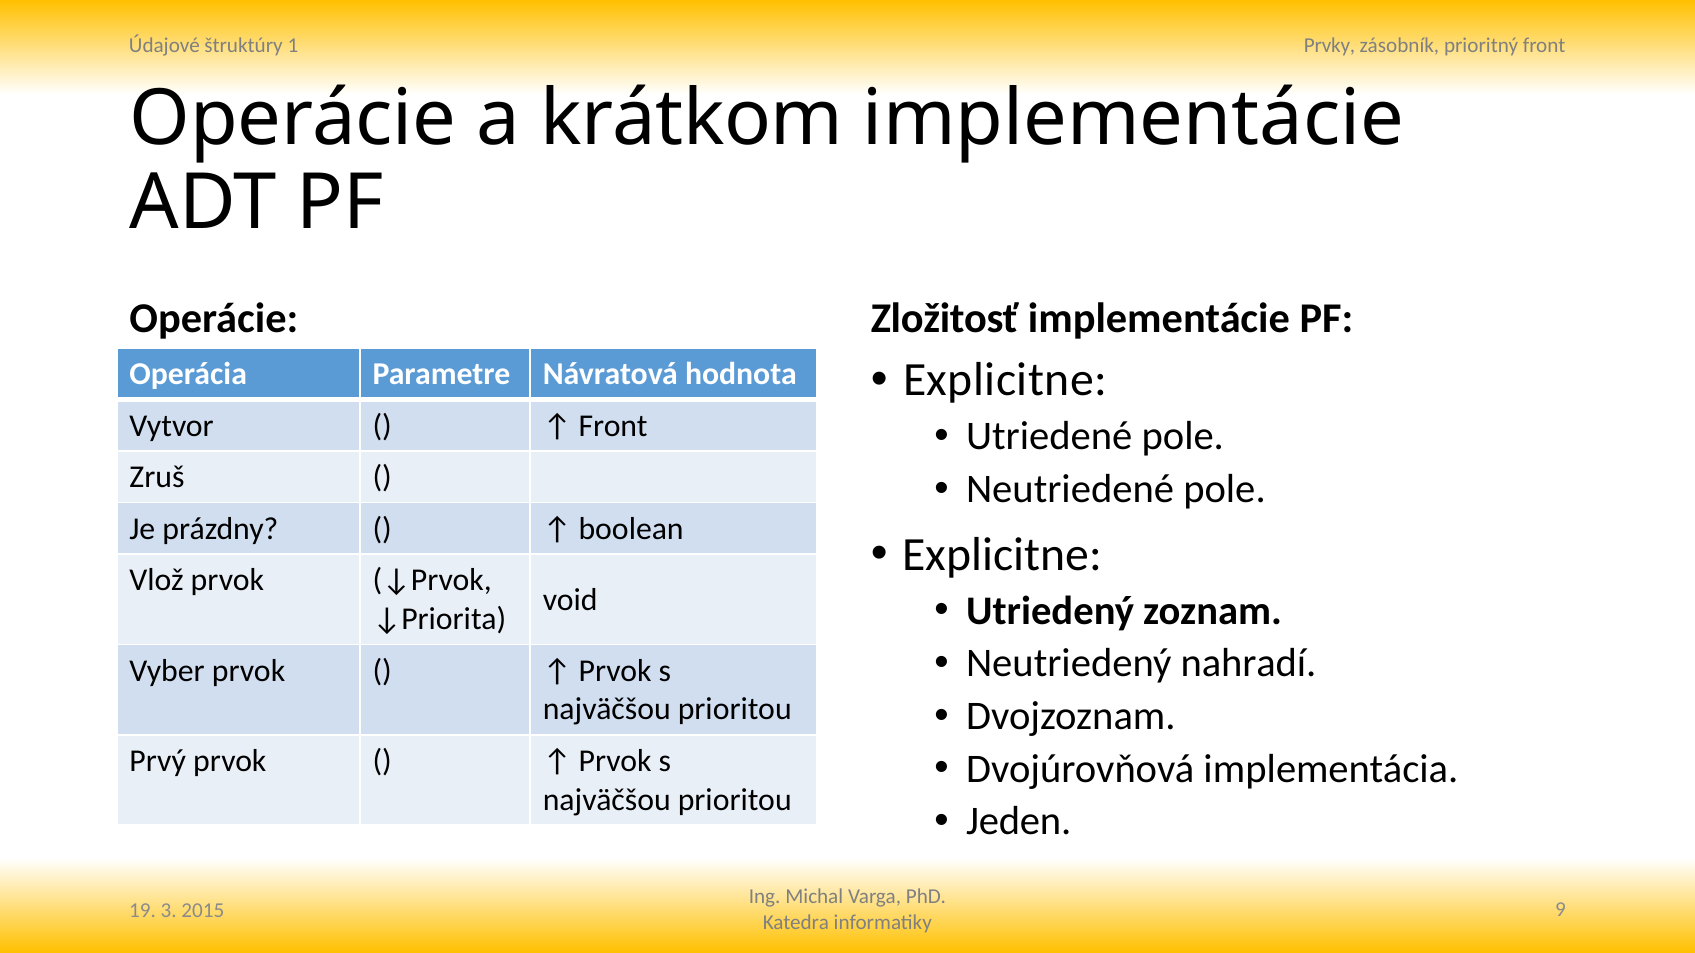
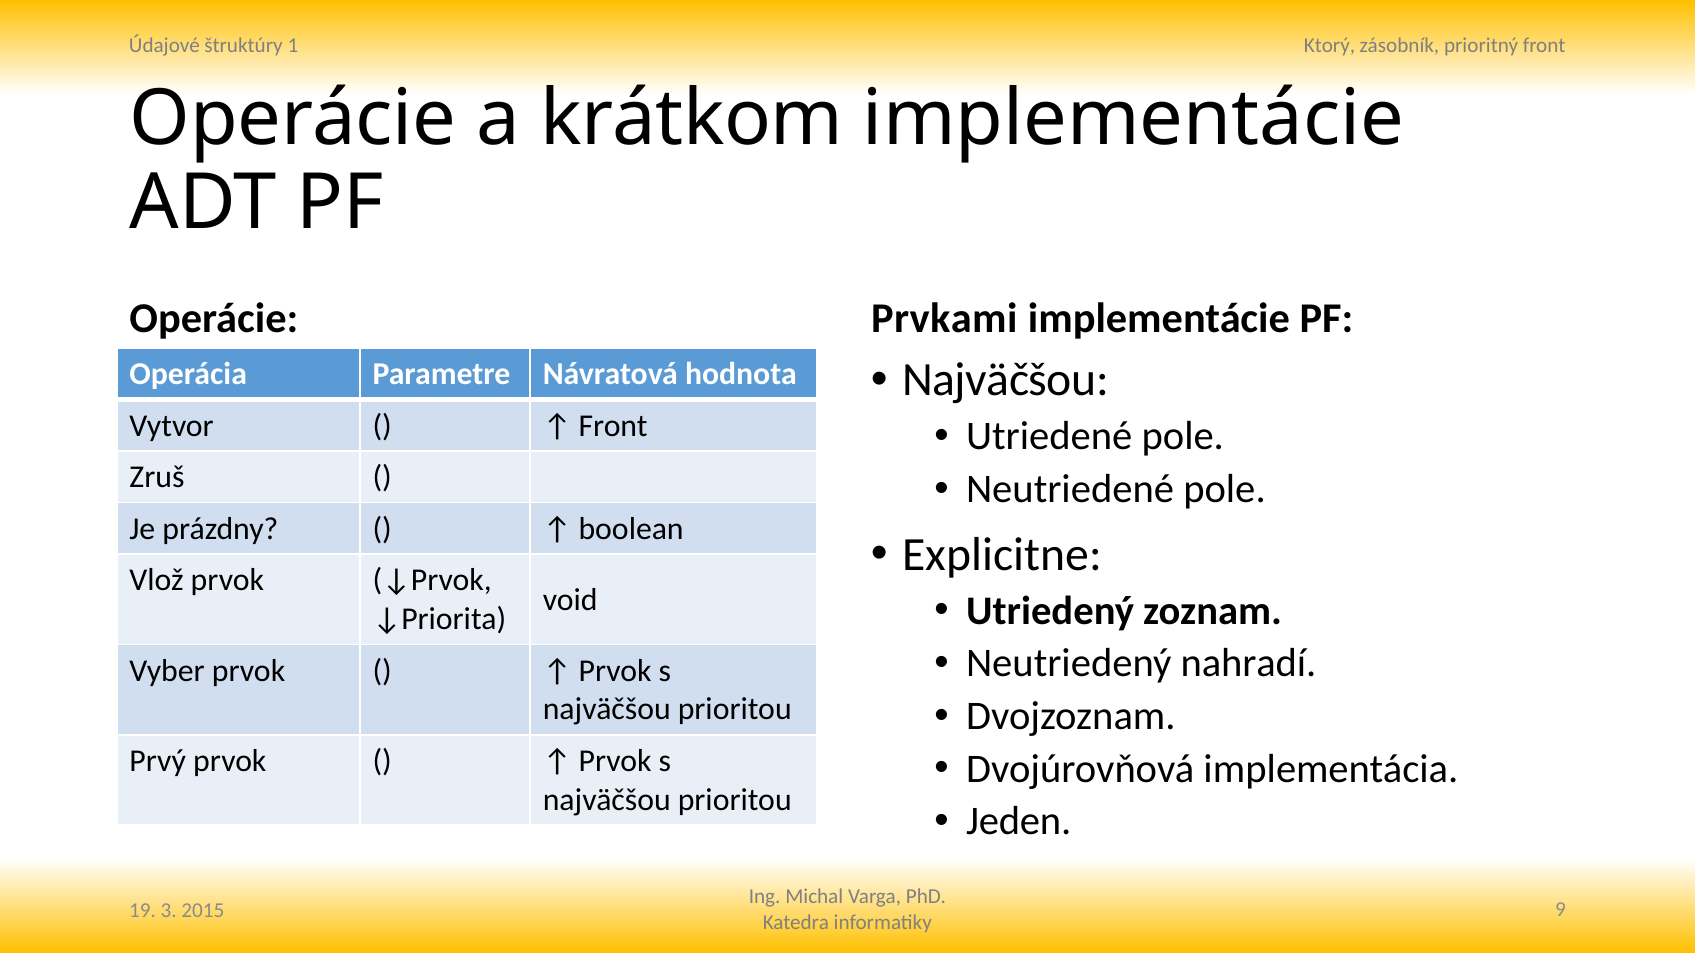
Prvky: Prvky -> Ktorý (1329, 45)
Zložitosť: Zložitosť -> Prvkami (944, 319)
Explicitne: Explicitne -> Najväčšou (1006, 380)
